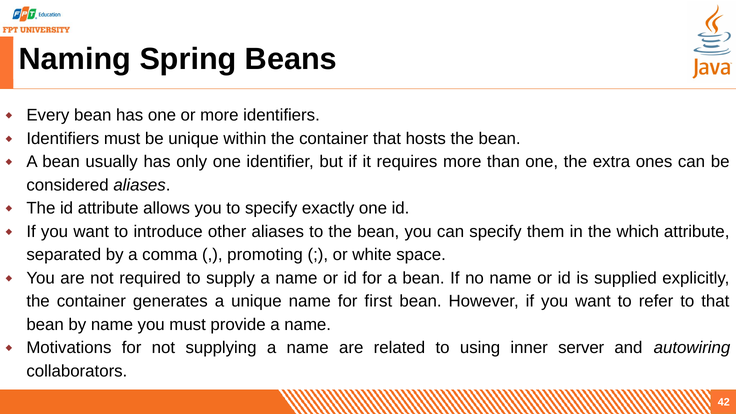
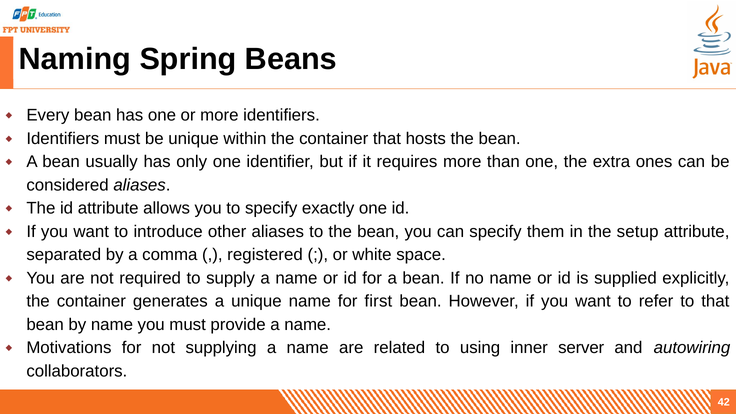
which: which -> setup (638, 232)
promoting: promoting -> registered (265, 255)
